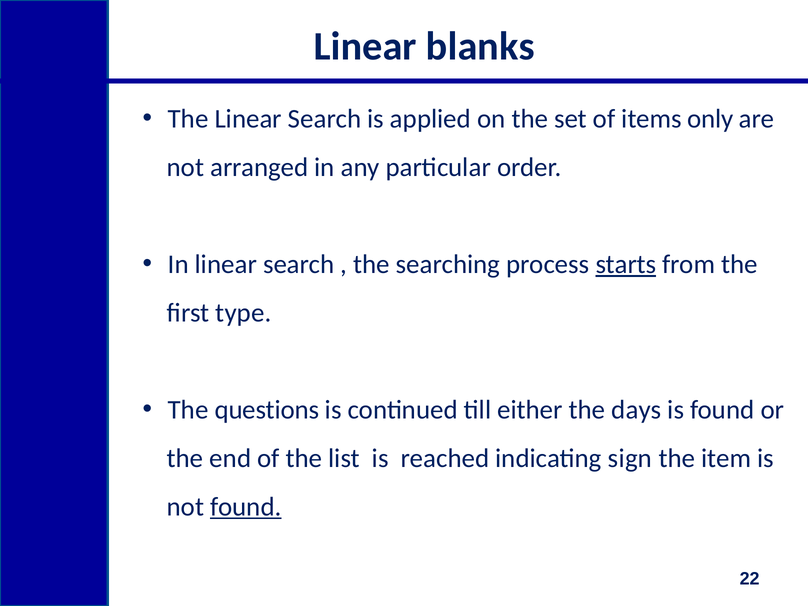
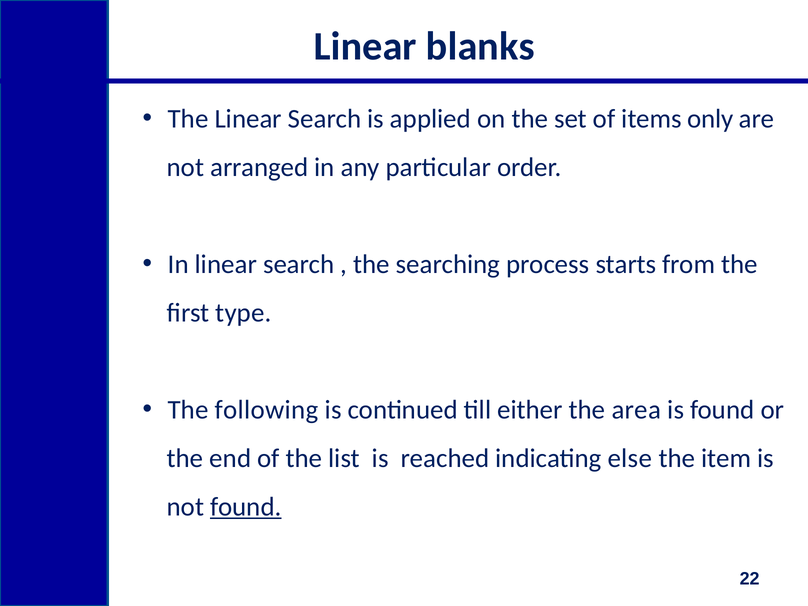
starts underline: present -> none (626, 264)
questions: questions -> following (267, 410)
days: days -> area (636, 410)
sign: sign -> else (630, 458)
